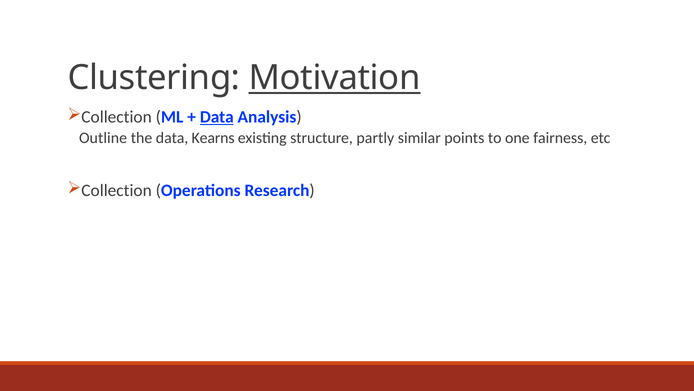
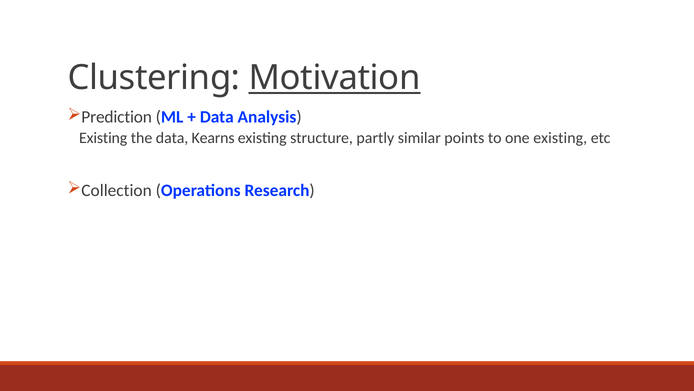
Collection: Collection -> Prediction (117, 117)
Data underline: present -> none (217, 117)
Outline: Outline -> Existing (103, 138)
one fairness: fairness -> existing (560, 138)
